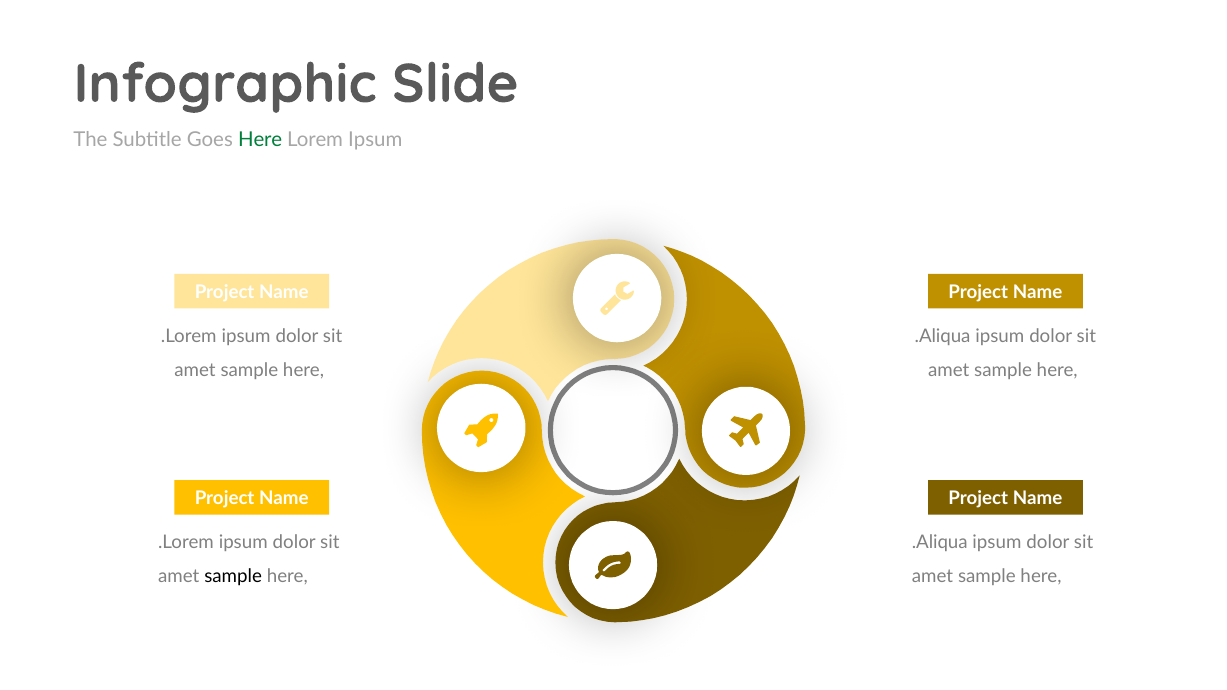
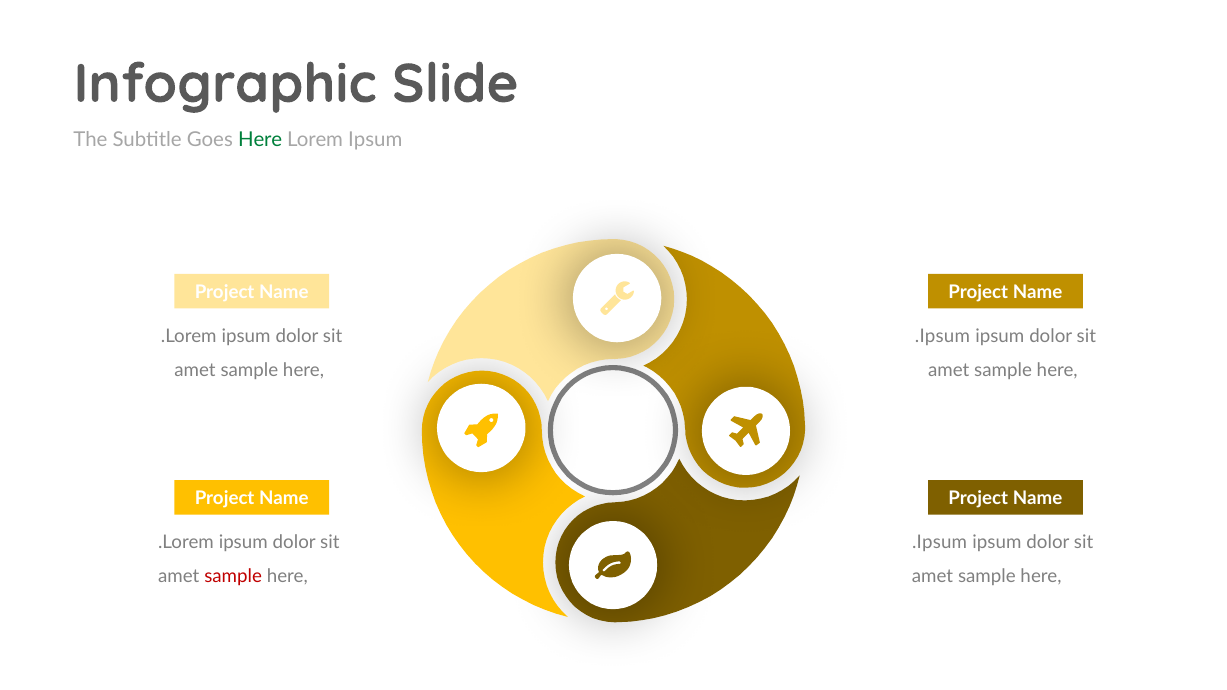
.Aliqua: .Aliqua -> .Ipsum (942, 337)
.Aliqua: .Aliqua -> .Ipsum (940, 543)
sample colour: black -> red (233, 577)
